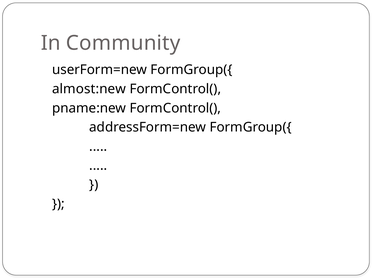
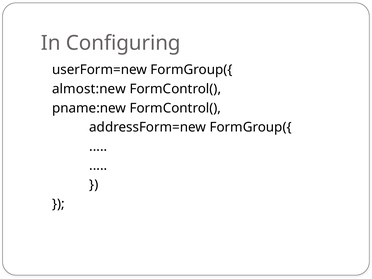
Community: Community -> Configuring (123, 43)
